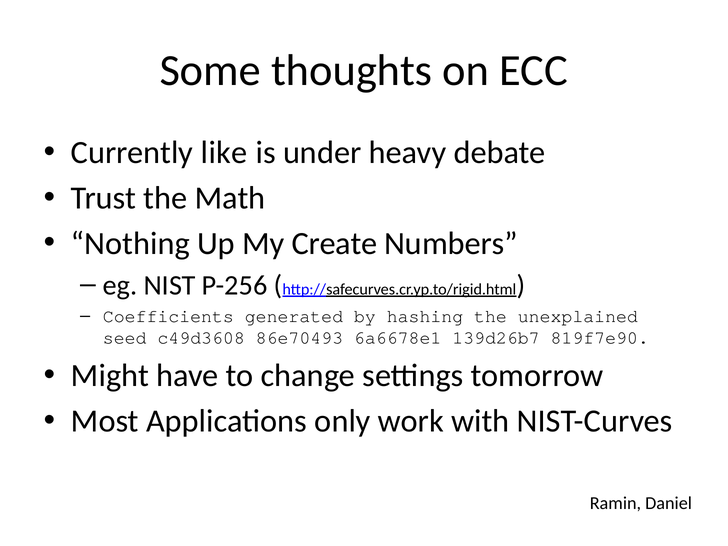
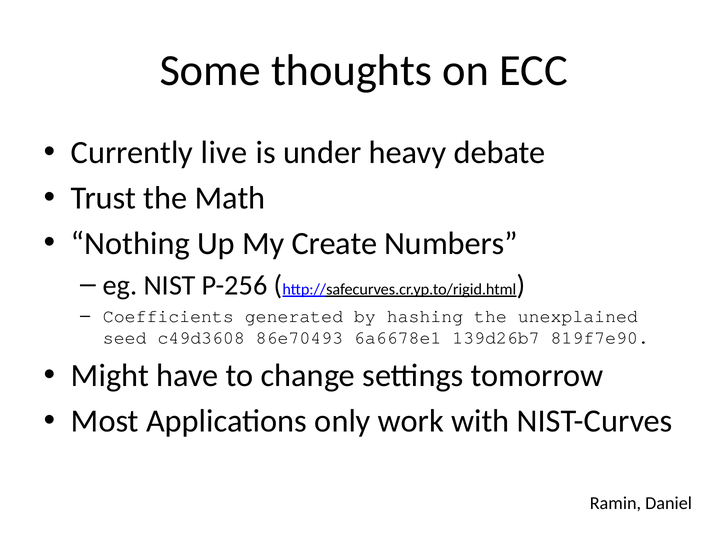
like: like -> live (224, 153)
